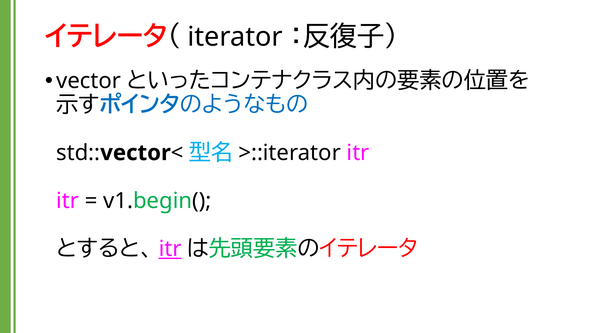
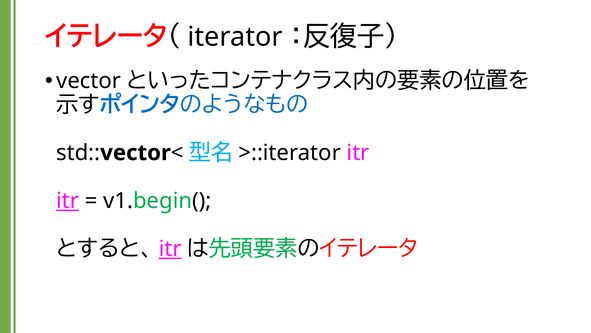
itr underline: none -> present (68, 200)
